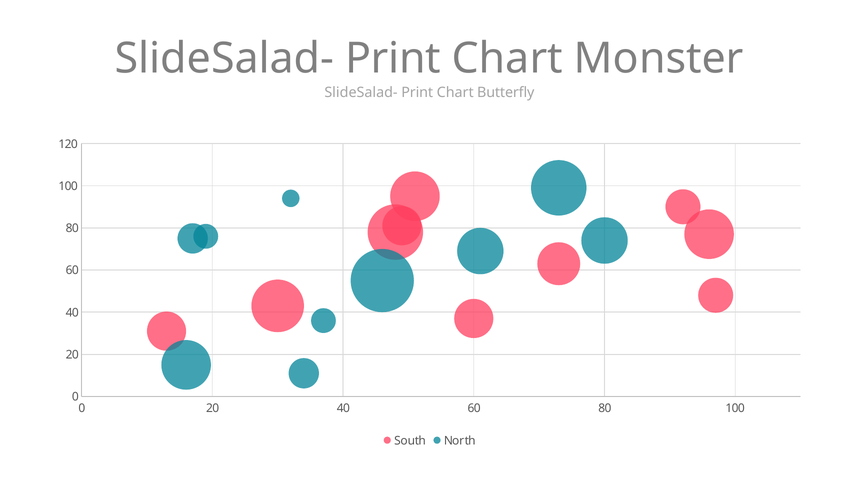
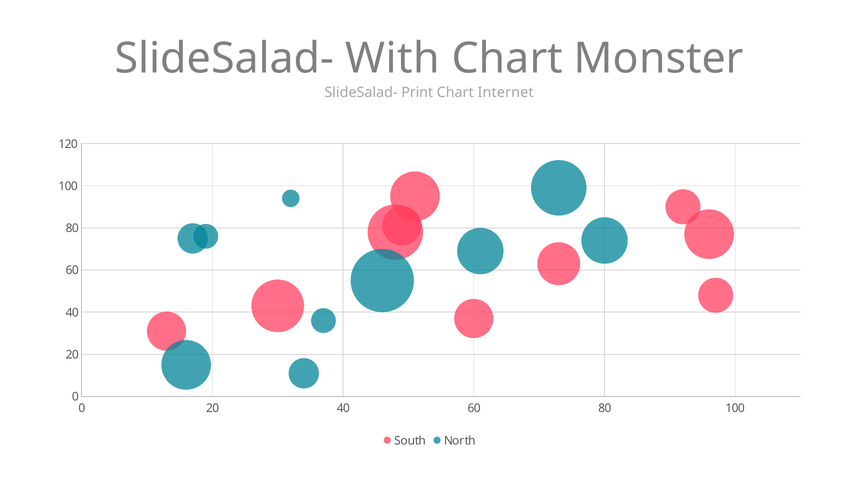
Print: Print -> With (393, 58)
Butterfly: Butterfly -> Internet (506, 92)
